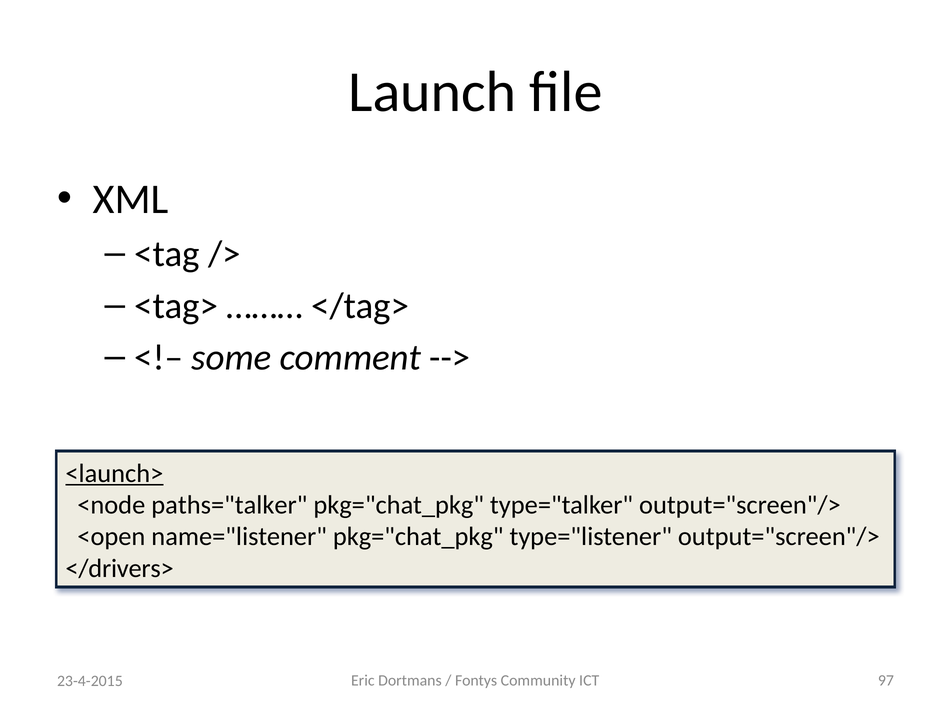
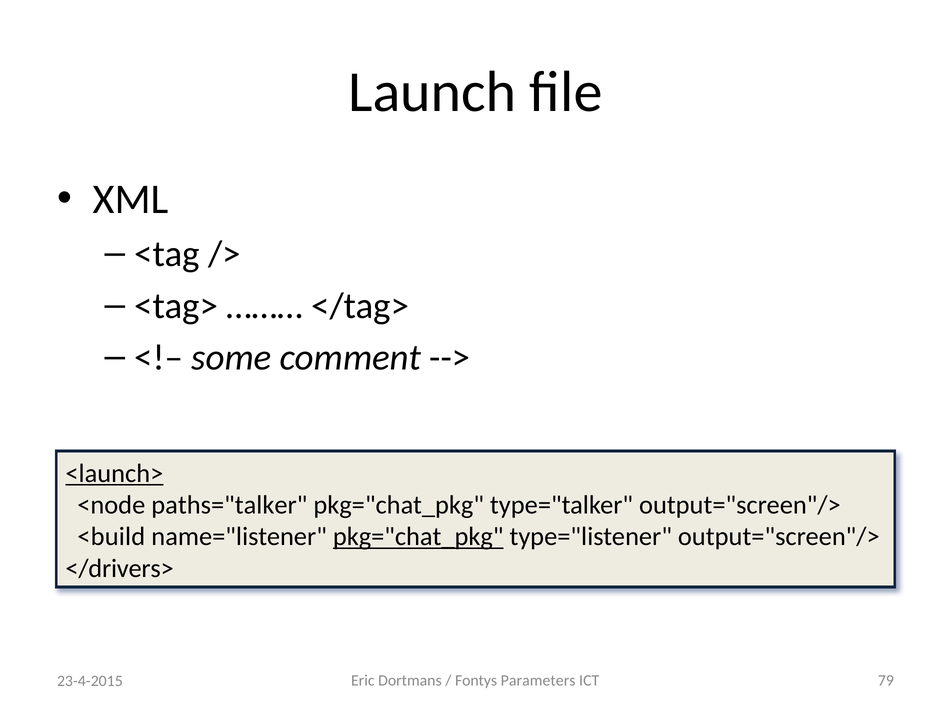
<open: <open -> <build (111, 537)
pkg="chat_pkg underline: none -> present (418, 537)
Community: Community -> Parameters (538, 681)
97: 97 -> 79 (886, 681)
